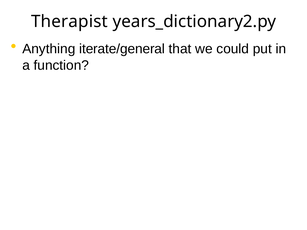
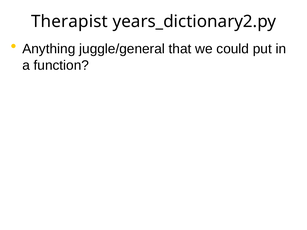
iterate/general: iterate/general -> juggle/general (122, 49)
